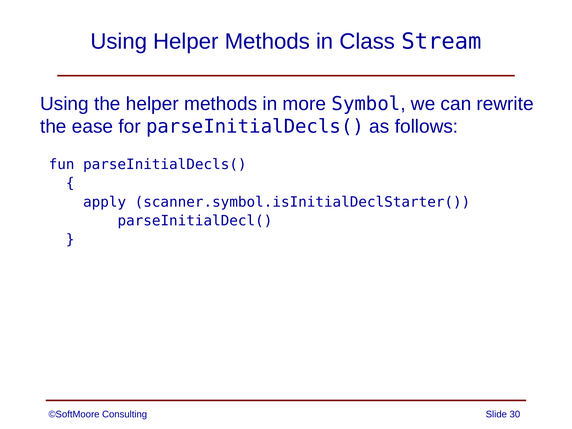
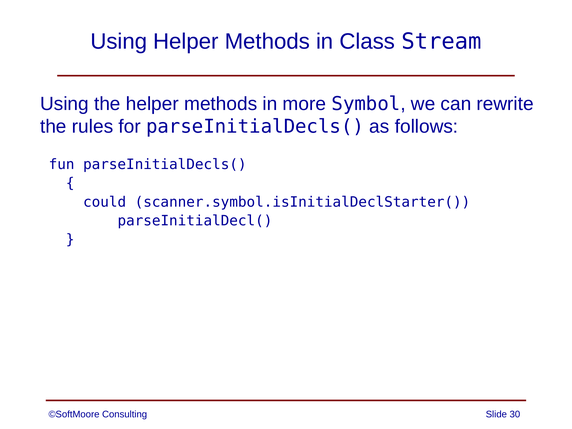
ease: ease -> rules (93, 127)
apply: apply -> could (105, 202)
